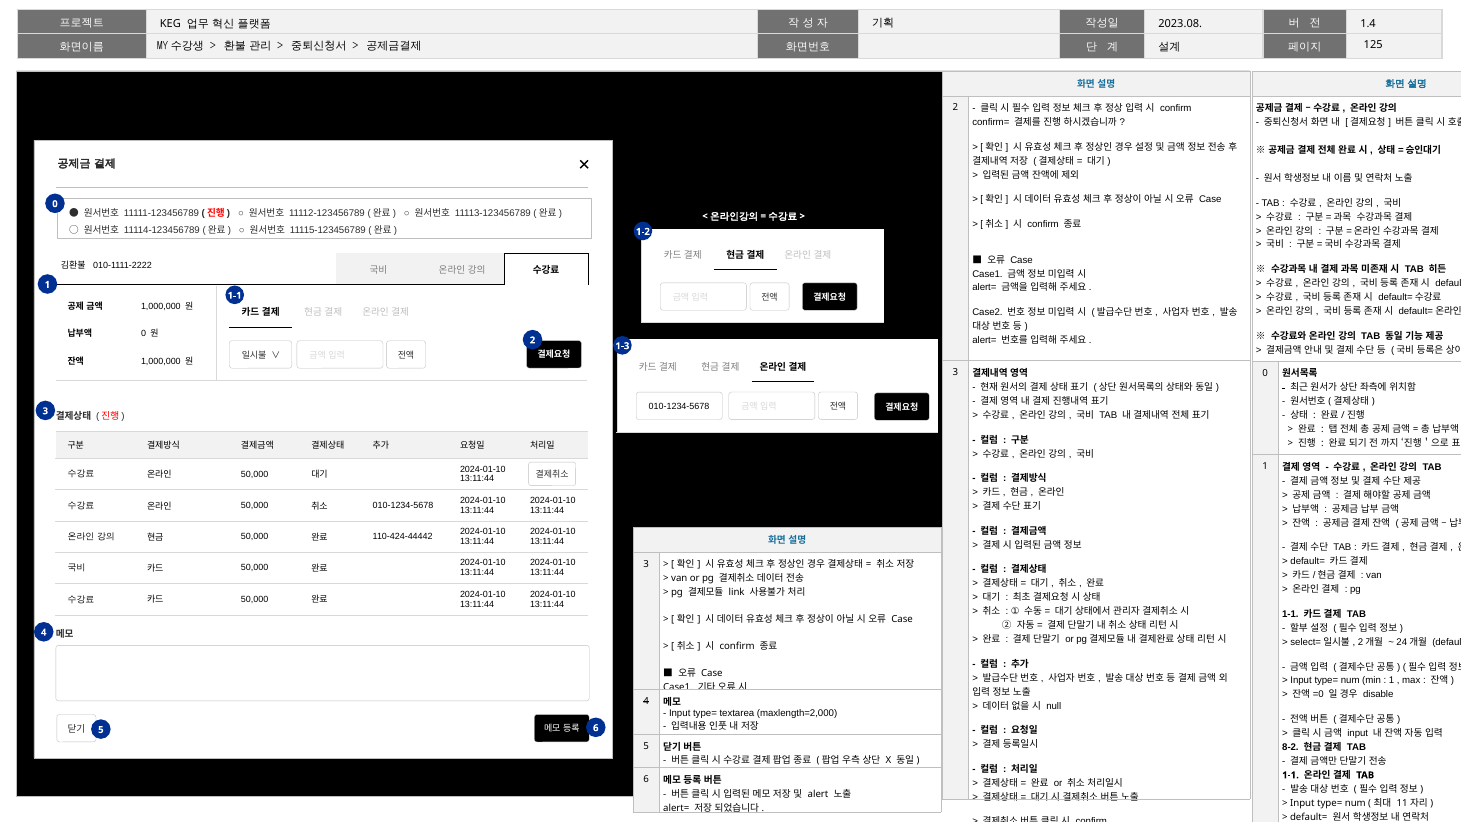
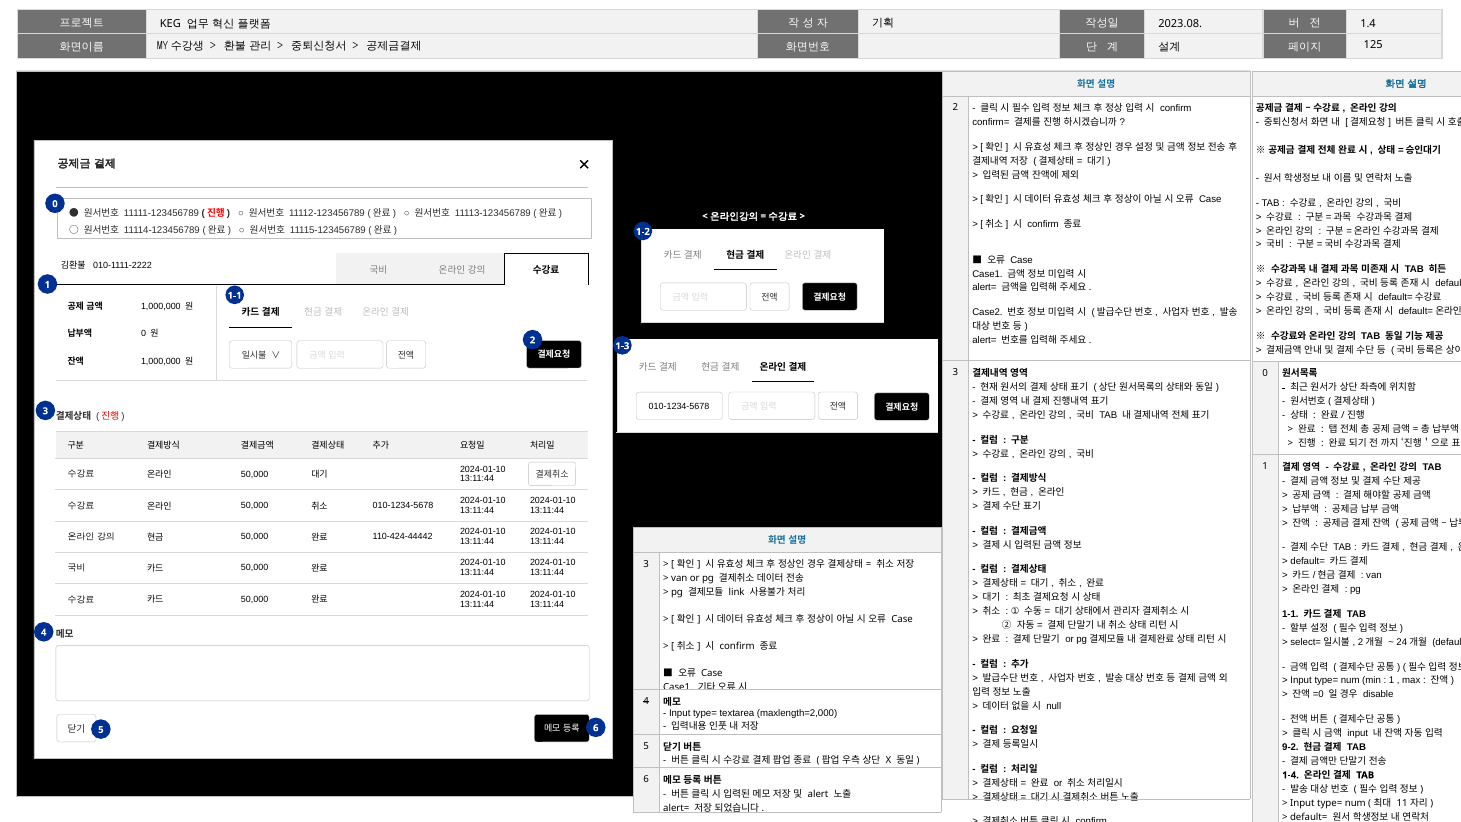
8-2: 8-2 -> 9-2 (1290, 747)
1-1: 1-1 -> 1-4 (1291, 775)
